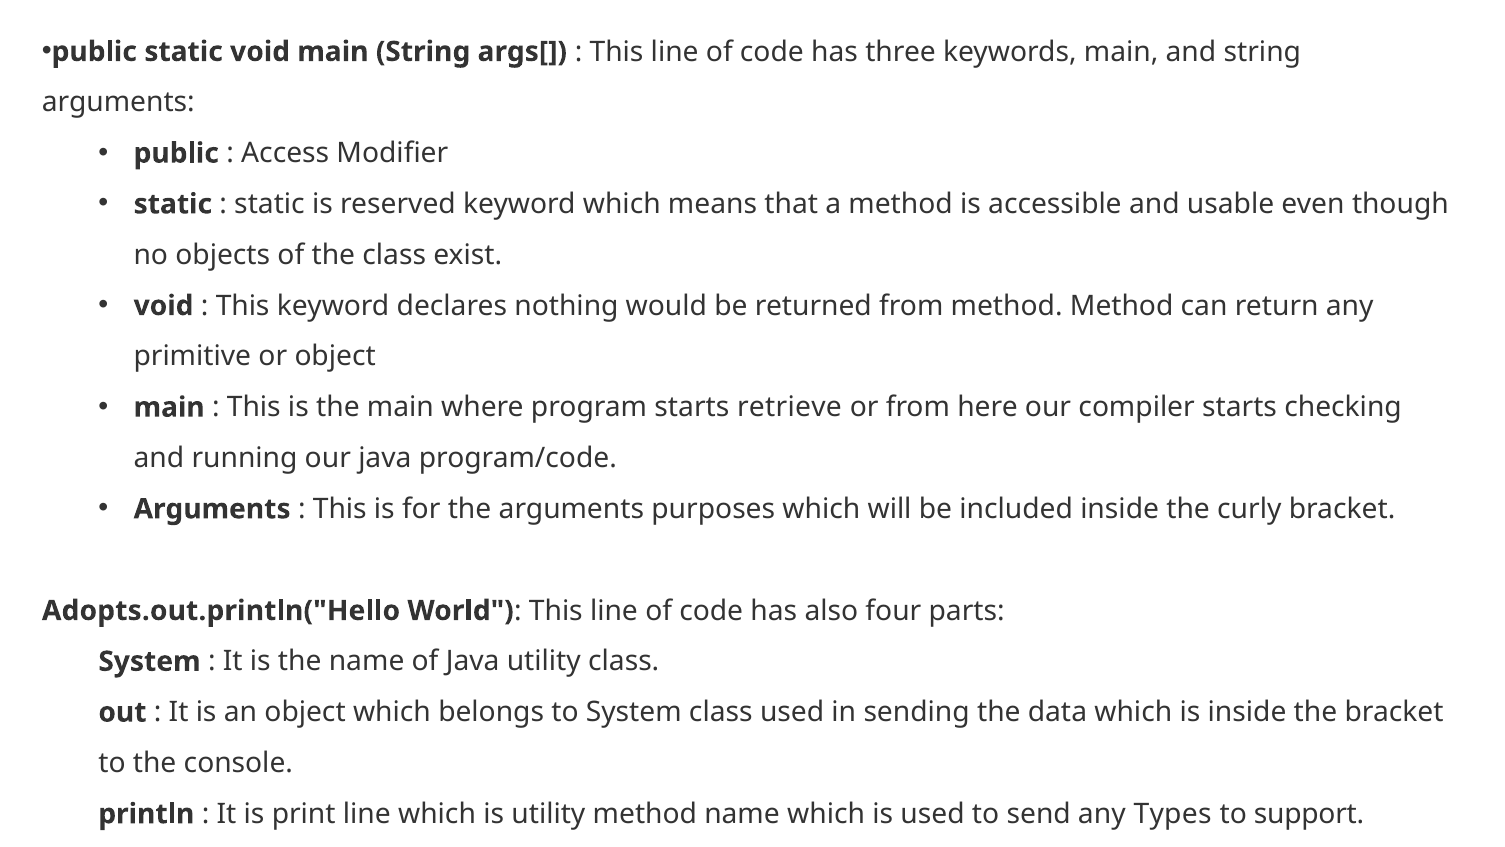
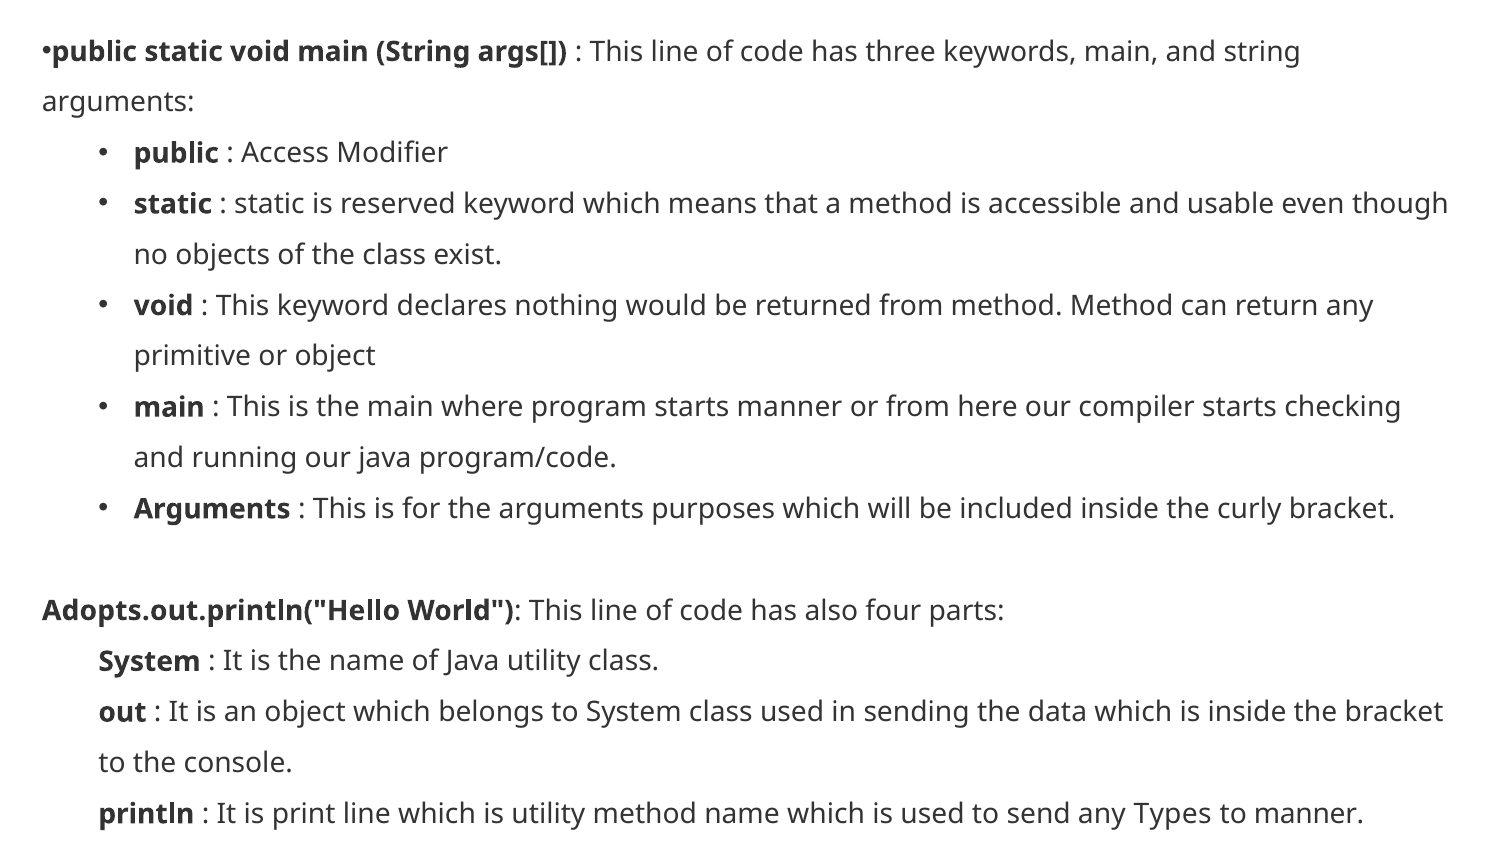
starts retrieve: retrieve -> manner (789, 407)
to support: support -> manner (1309, 814)
